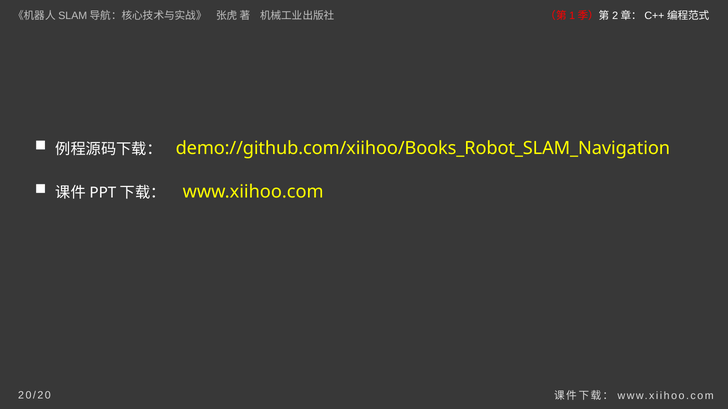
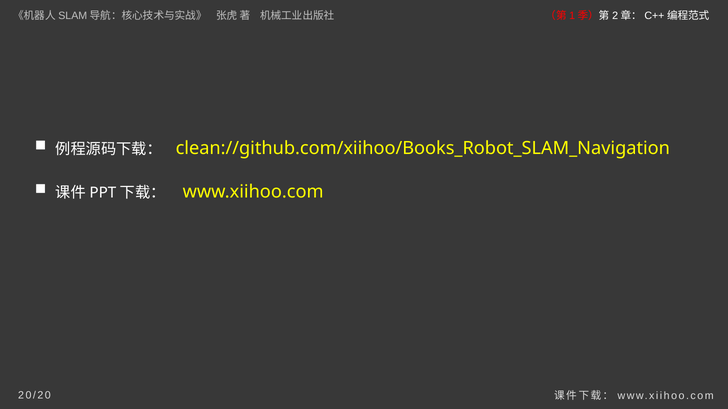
demo://github.com/xiihoo/Books_Robot_SLAM_Navigation: demo://github.com/xiihoo/Books_Robot_SLAM_Navigation -> clean://github.com/xiihoo/Books_Robot_SLAM_Navigation (423, 149)
